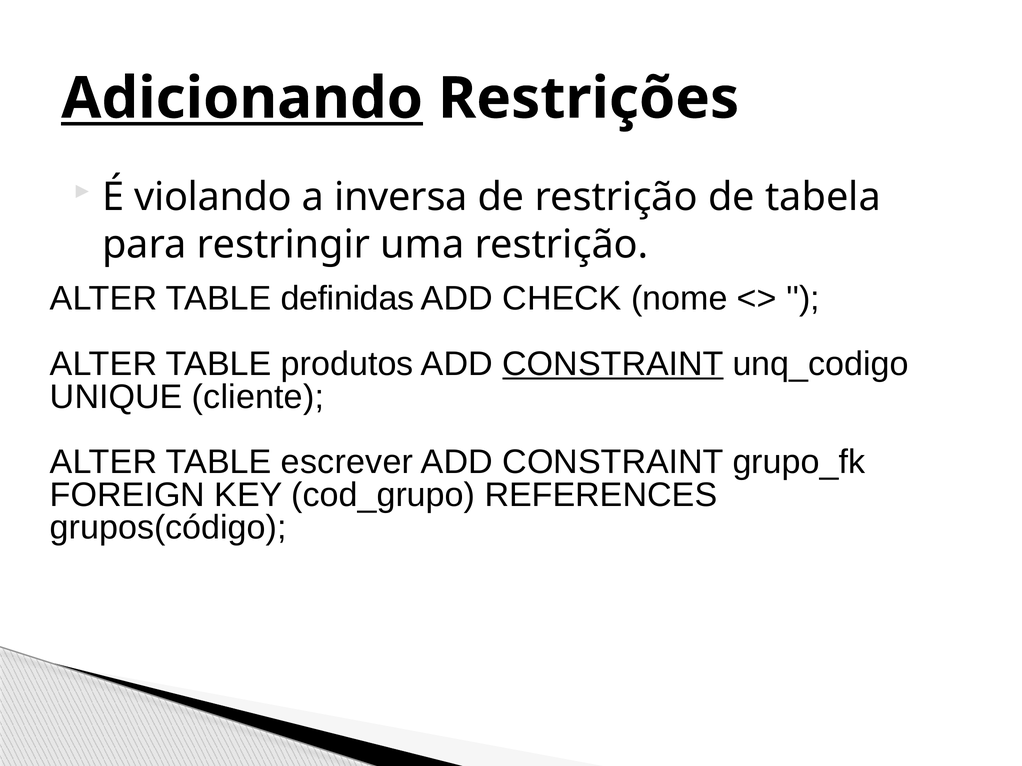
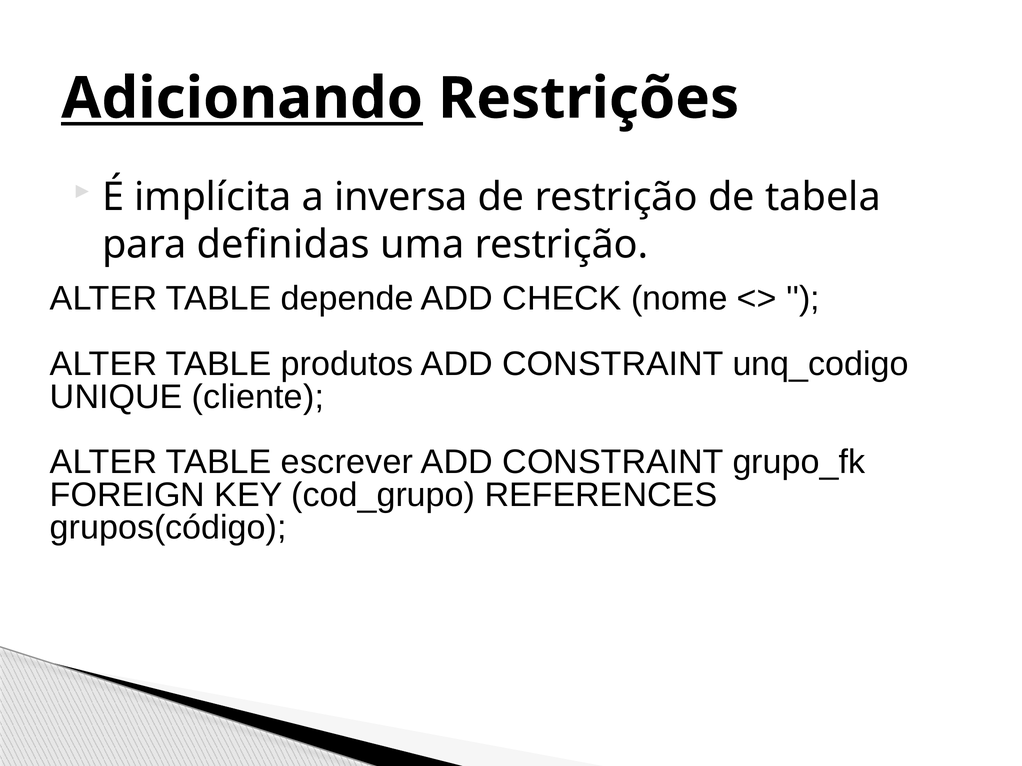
violando: violando -> implícita (213, 197)
restringir: restringir -> definidas (283, 245)
definidas: definidas -> depende (347, 299)
CONSTRAINT underline: present -> none (613, 364)
